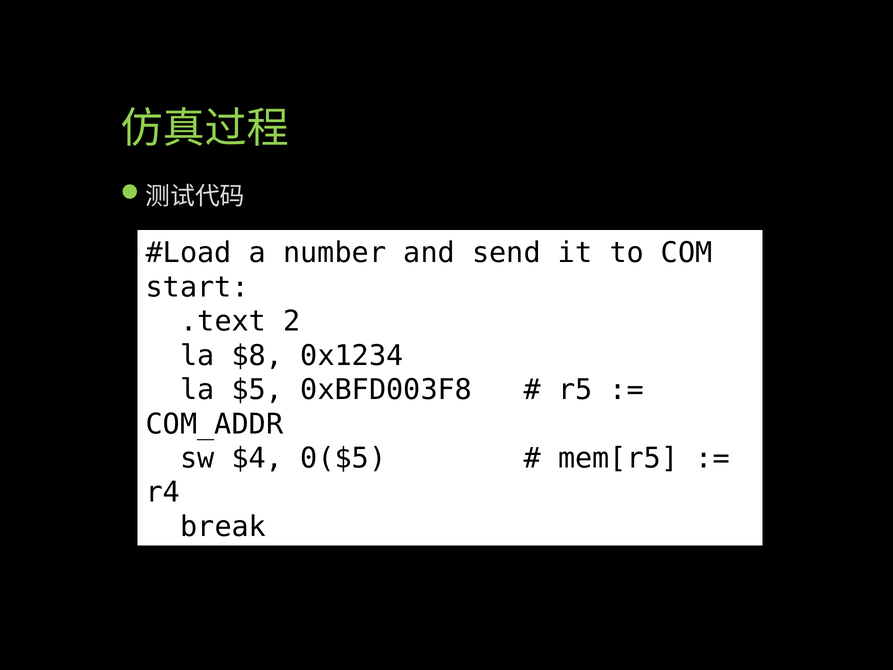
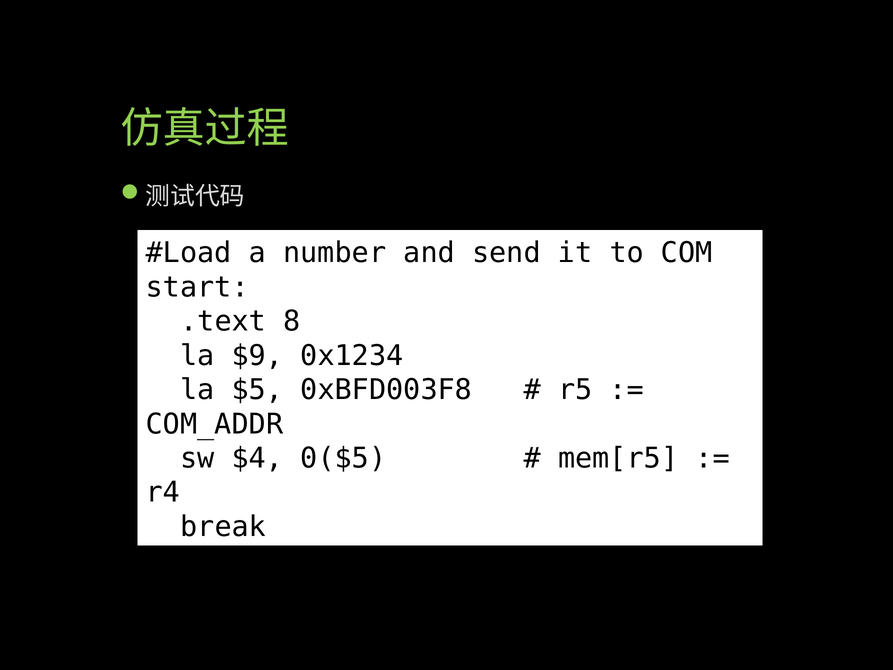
2: 2 -> 8 (292, 321)
$8: $8 -> $9 (257, 356)
